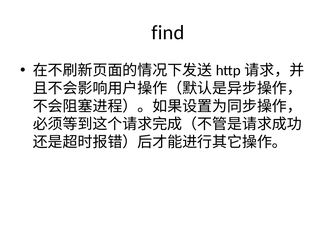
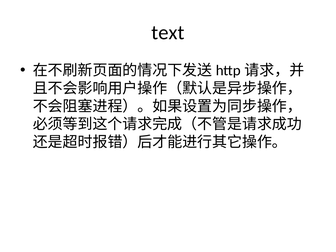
find: find -> text (168, 33)
